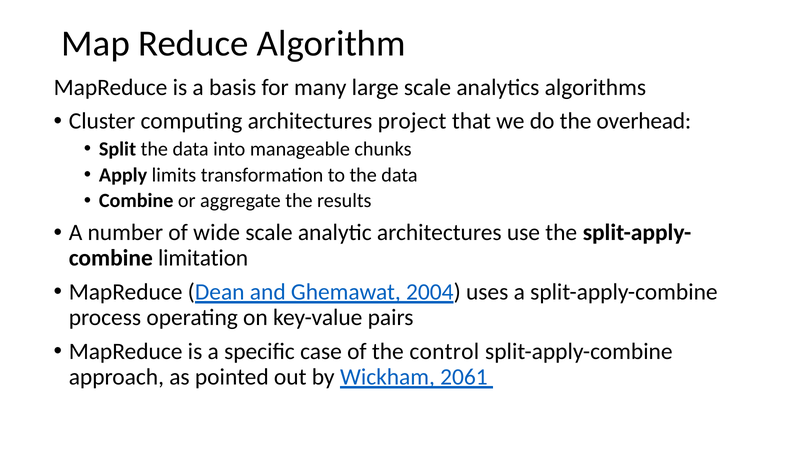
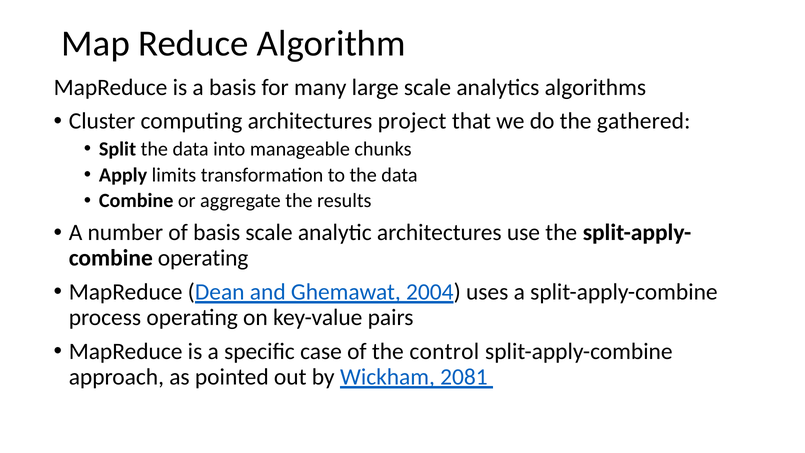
overhead: overhead -> gathered (644, 121)
of wide: wide -> basis (217, 233)
combine limitation: limitation -> operating (203, 258)
2061: 2061 -> 2081 (464, 377)
